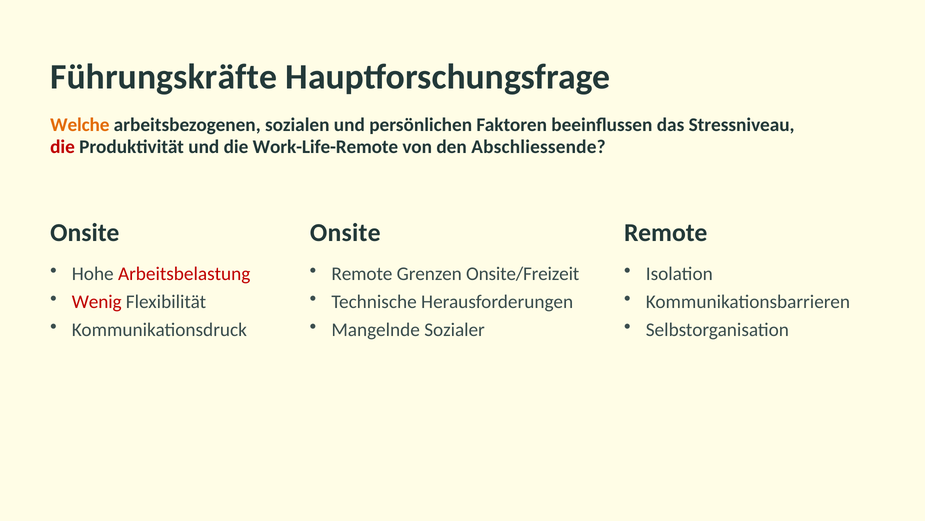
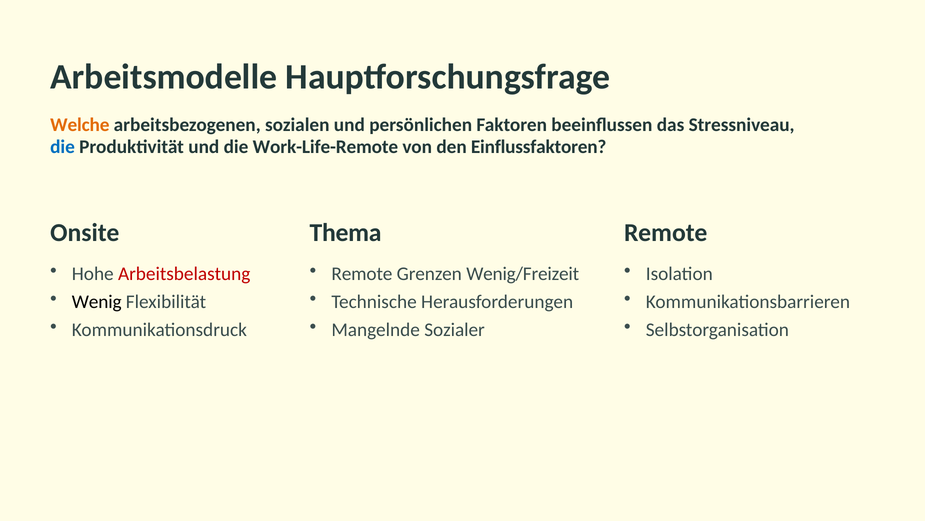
Führungskräfte: Führungskräfte -> Arbeitsmodelle (164, 77)
die colour: red -> blue (63, 147)
Abschliessende: Abschliessende -> Einflussfaktoren (539, 147)
Onsite: Onsite -> Thema (346, 233)
Onsite/Freizeit: Onsite/Freizeit -> Wenig/Freizeit (523, 273)
Wenig colour: red -> black (97, 301)
